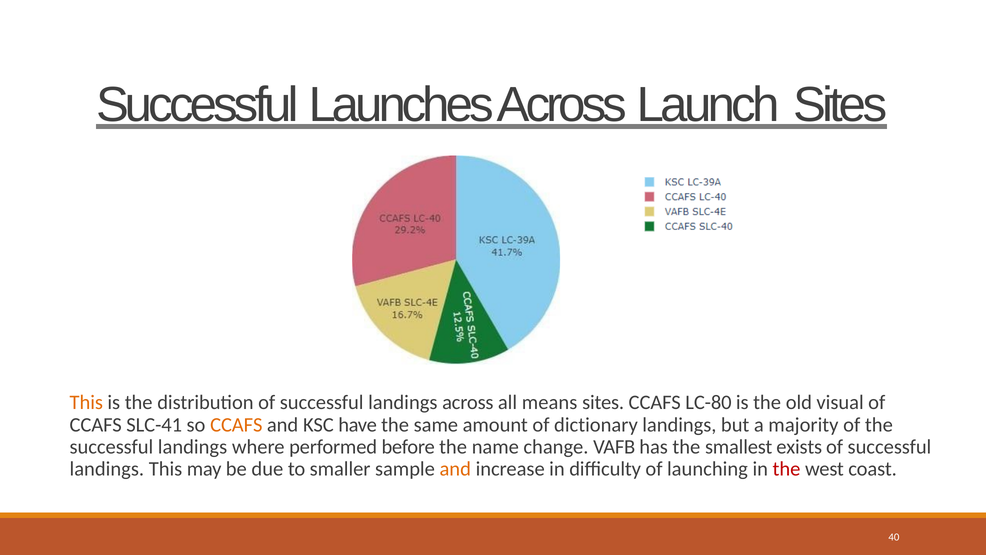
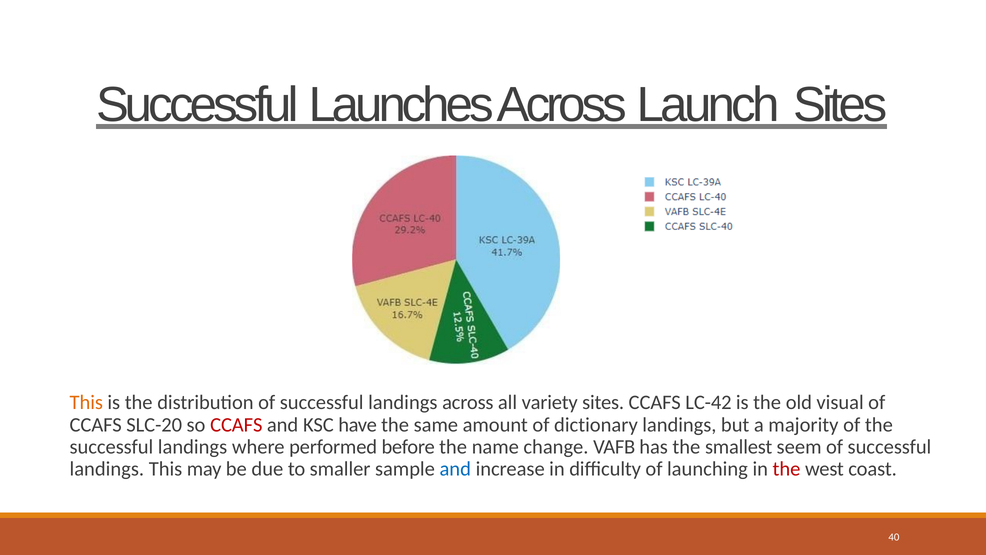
means: means -> variety (550, 402)
LC-80: LC-80 -> LC-42 (708, 402)
SLC-41: SLC-41 -> SLC-20 (154, 425)
CCAFS colour: orange -> red (236, 425)
exists: exists -> seem (799, 447)
and colour: orange -> blue (455, 469)
